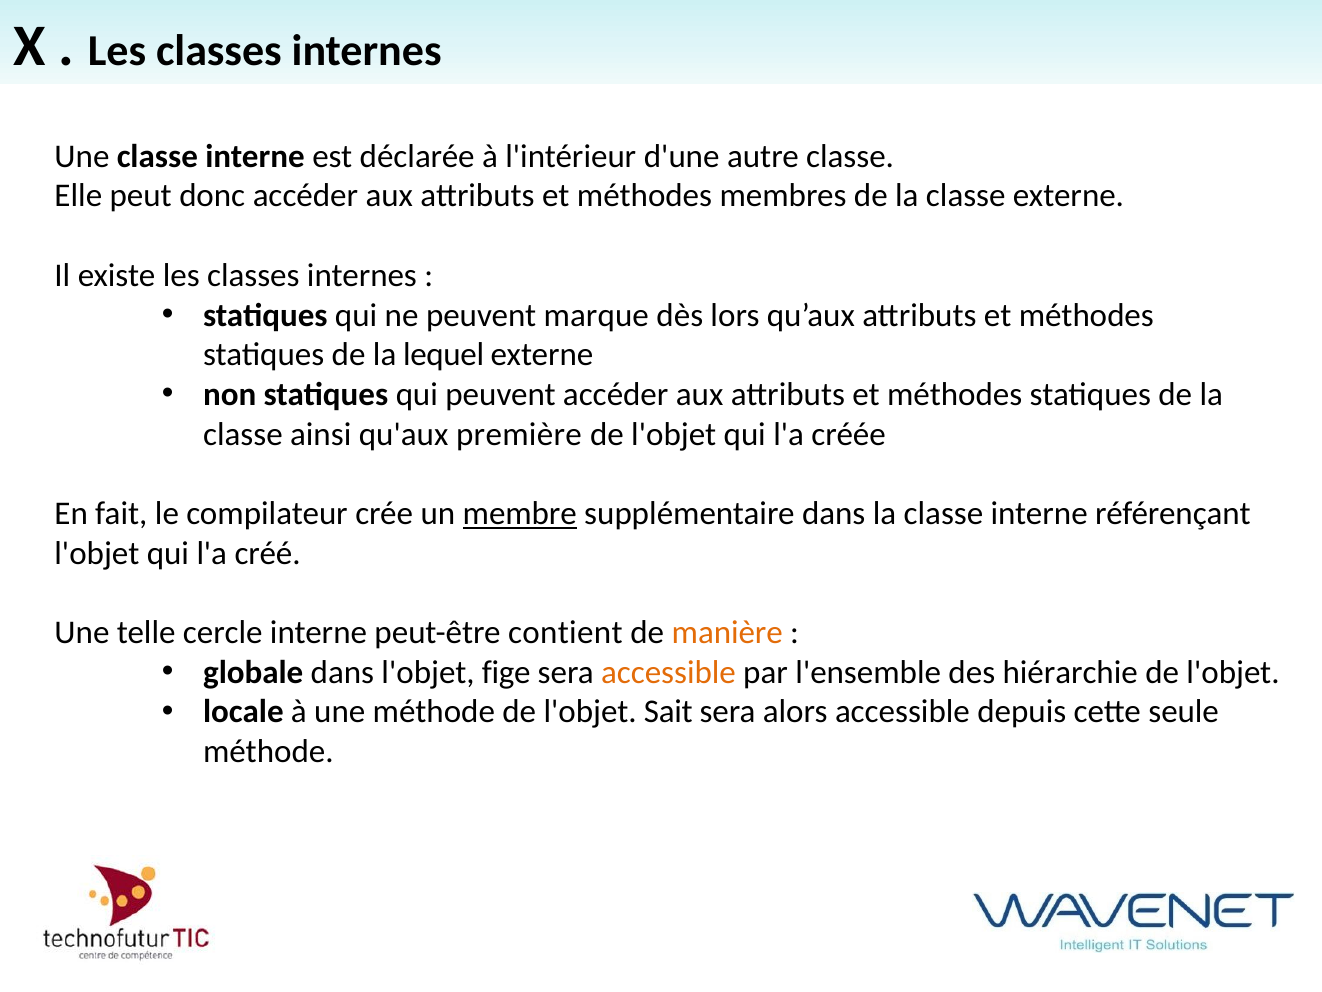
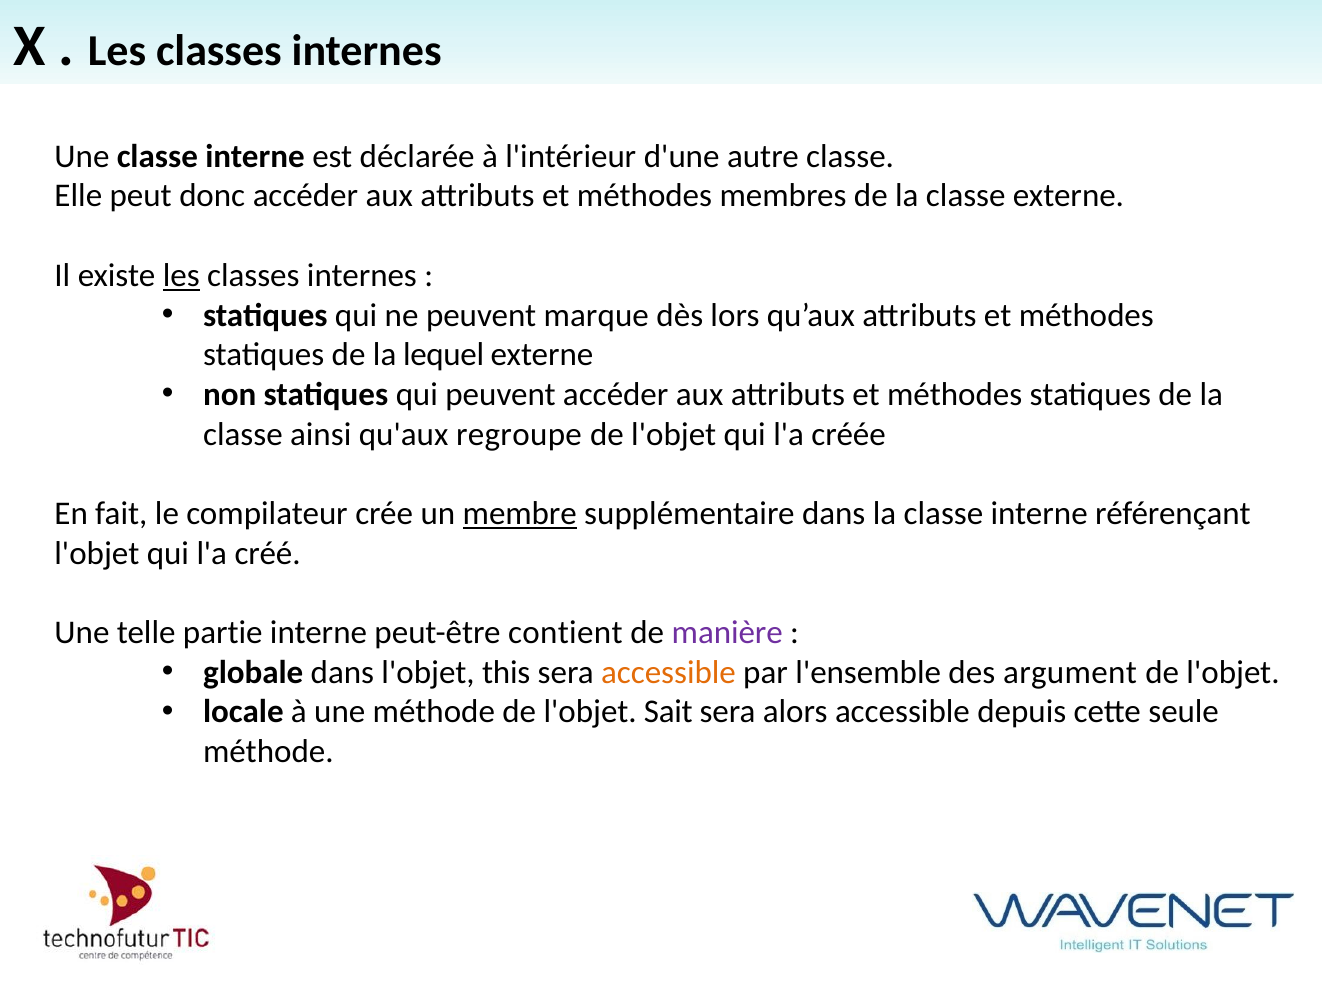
les underline: none -> present (181, 275)
première: première -> regroupe (519, 434)
cercle: cercle -> partie (223, 632)
manière colour: orange -> purple (727, 632)
fige: fige -> this (506, 672)
hiérarchie: hiérarchie -> argument (1070, 672)
